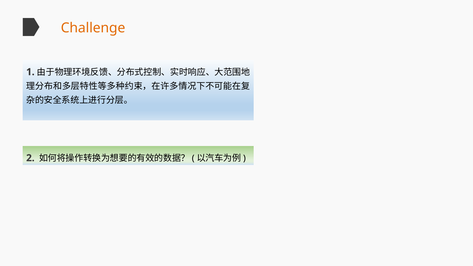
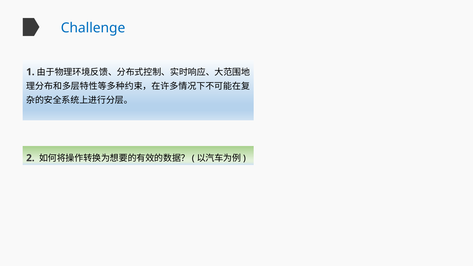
Challenge colour: orange -> blue (93, 28)
